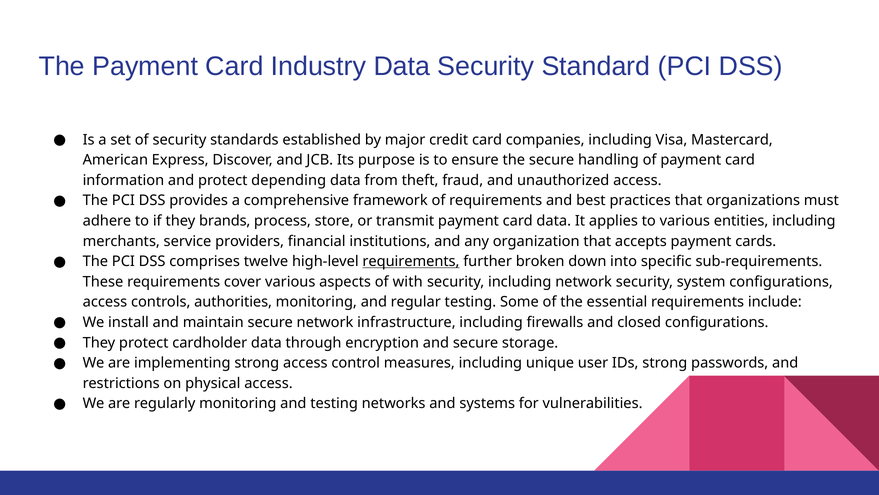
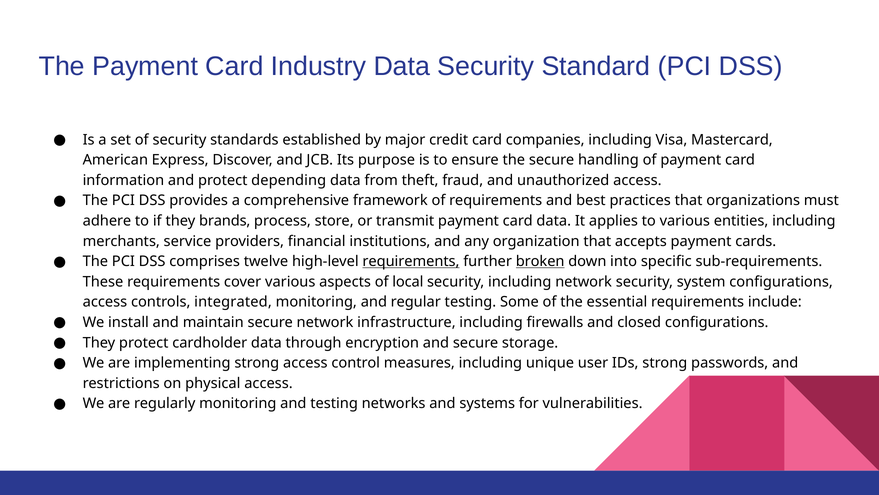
broken underline: none -> present (540, 261)
with: with -> local (408, 281)
authorities: authorities -> integrated (233, 302)
